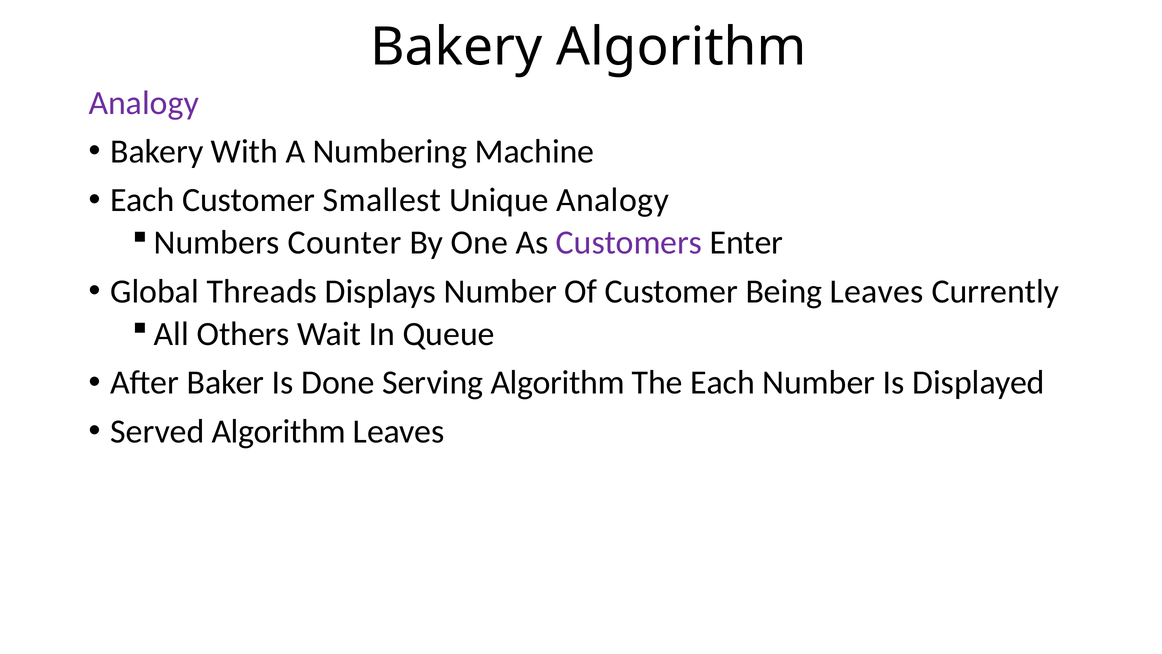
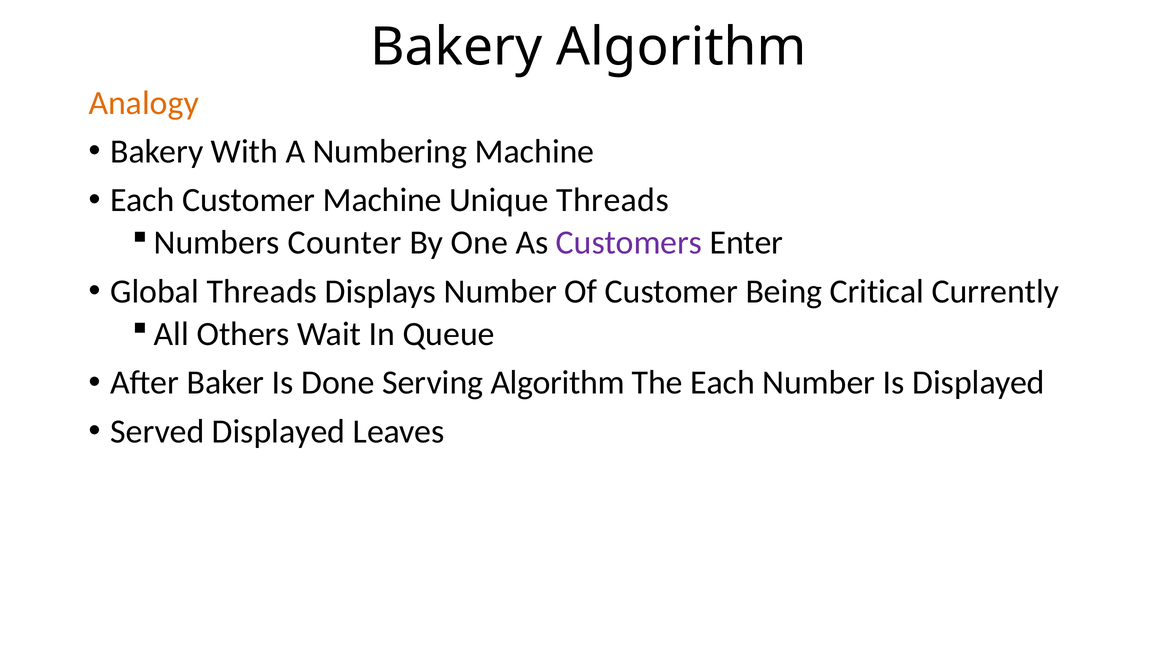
Analogy colour: purple -> orange (144, 103)
Customer Smallest: Smallest -> Machine (382, 200)
Unique Analogy: Analogy -> Threads (613, 200)
Being Leaves: Leaves -> Critical (877, 291)
Served Algorithm: Algorithm -> Displayed (279, 431)
